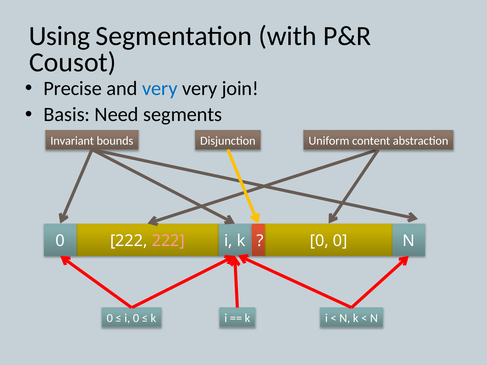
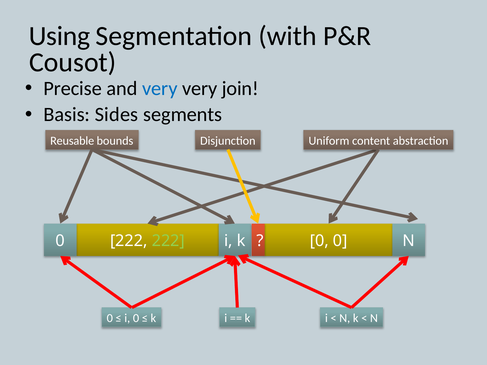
Need: Need -> Sides (117, 115)
Invariant: Invariant -> Reusable (72, 141)
222 colour: pink -> light green (168, 241)
